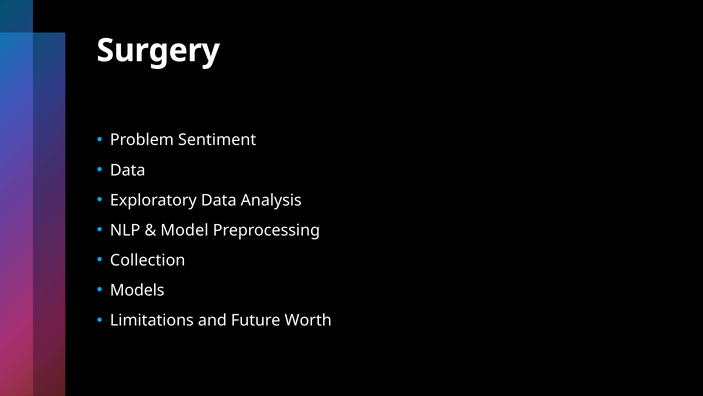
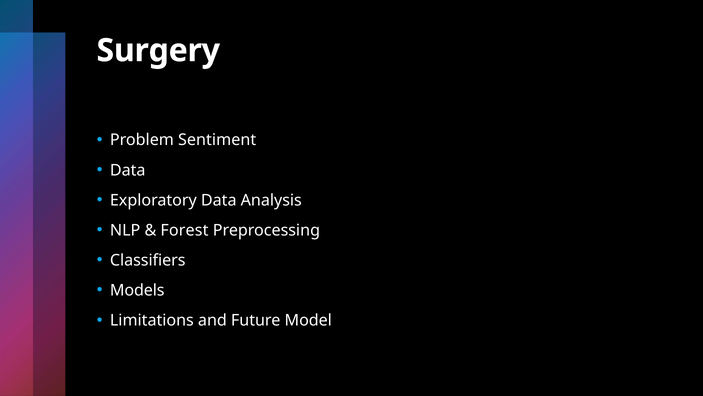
Model: Model -> Forest (184, 230)
Collection: Collection -> Classifiers (148, 260)
Worth: Worth -> Model (308, 320)
